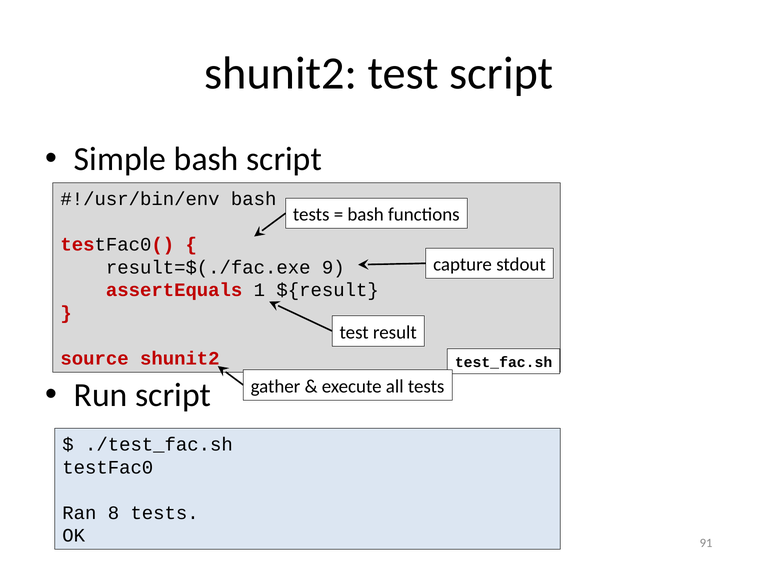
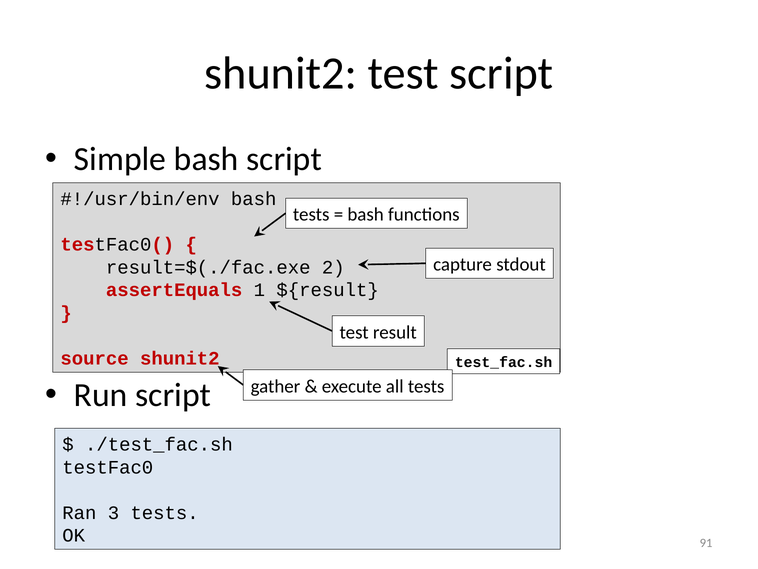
9: 9 -> 2 (333, 267)
8: 8 -> 3 (113, 512)
